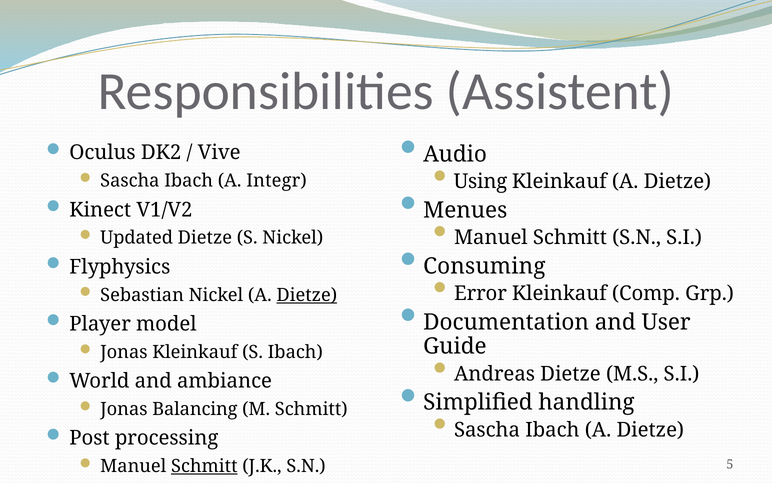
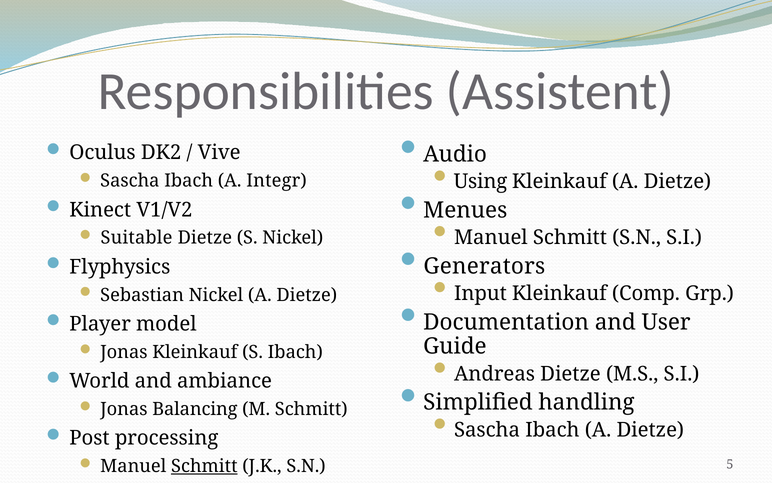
Updated: Updated -> Suitable (136, 238)
Consuming: Consuming -> Generators (484, 266)
Error: Error -> Input (480, 293)
Dietze underline: present -> none (307, 295)
